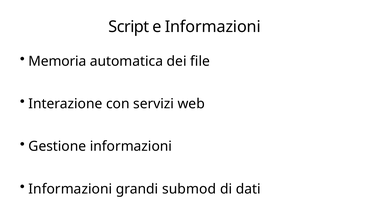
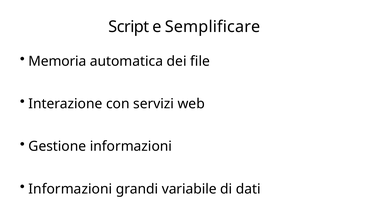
e Informazioni: Informazioni -> Semplificare (213, 27)
submod: submod -> variabile (189, 189)
